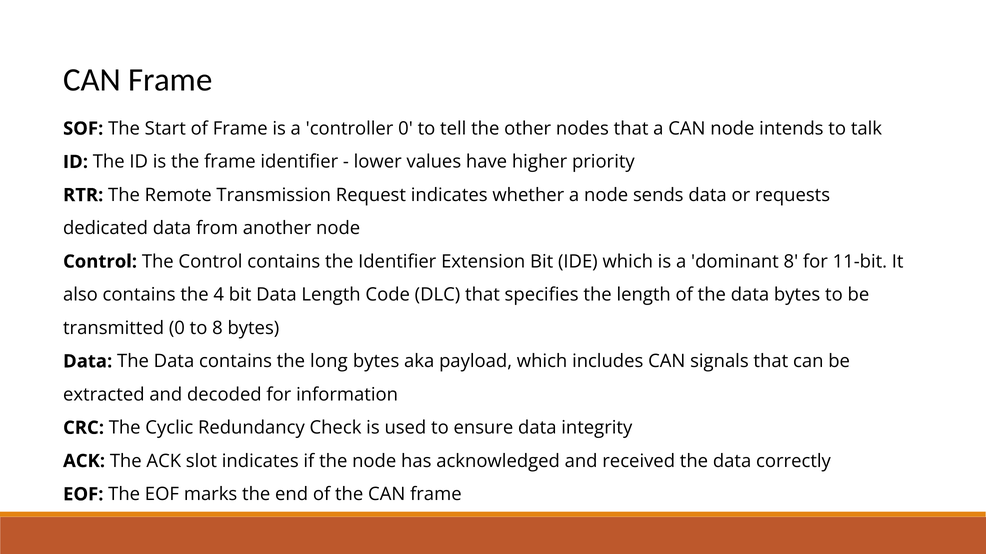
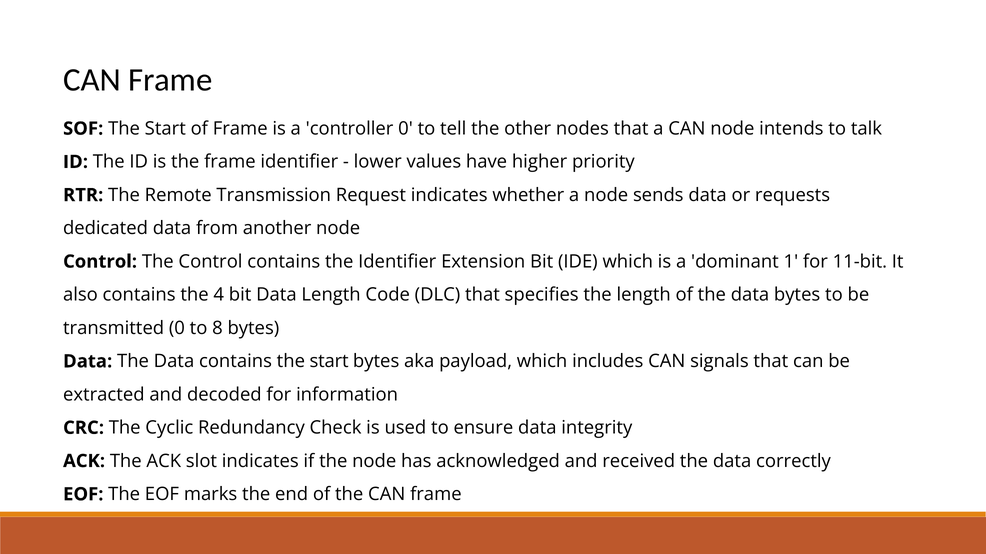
dominant 8: 8 -> 1 (791, 262)
contains the long: long -> start (329, 362)
